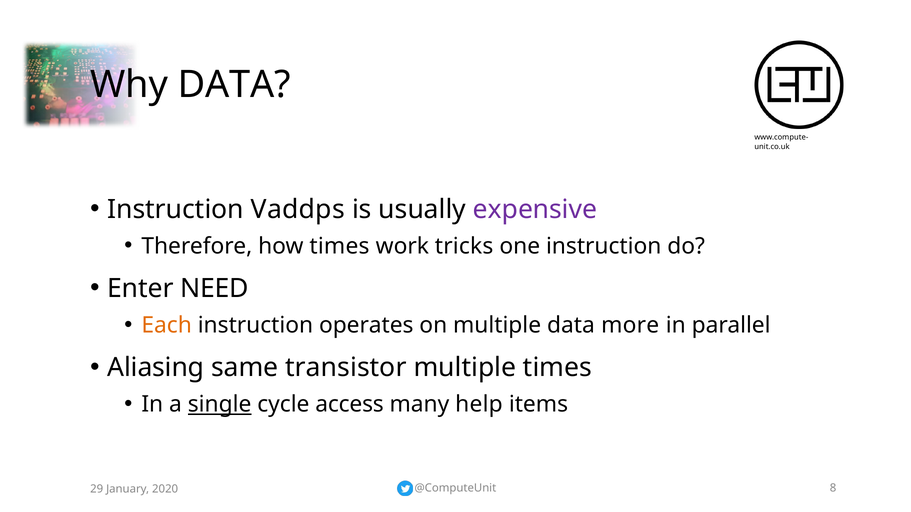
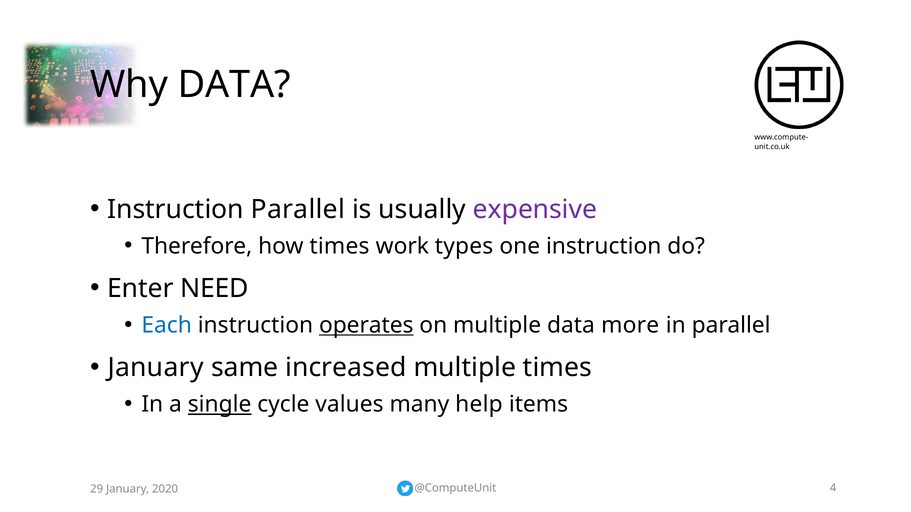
Instruction Vaddps: Vaddps -> Parallel (298, 209)
tricks: tricks -> types (464, 246)
Each colour: orange -> blue (167, 326)
operates underline: none -> present (366, 326)
Aliasing: Aliasing -> January (156, 368)
transistor: transistor -> increased (346, 368)
access: access -> values (349, 405)
8: 8 -> 4 (833, 488)
